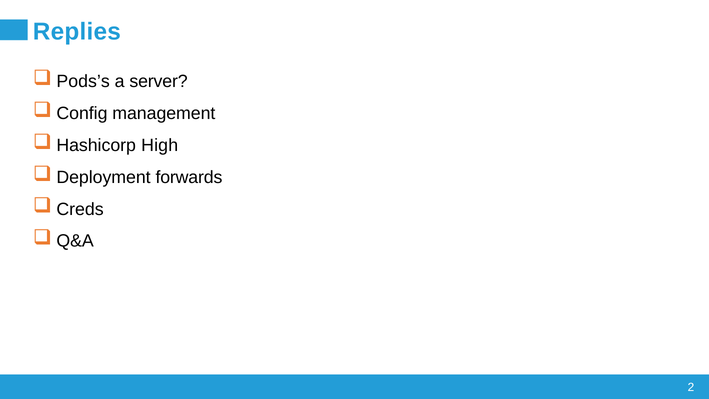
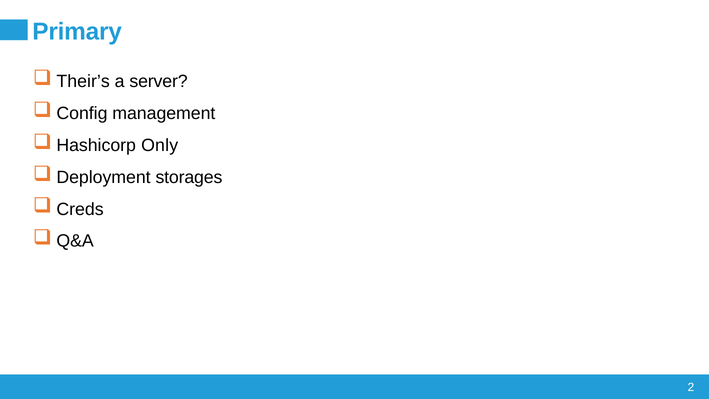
Replies: Replies -> Primary (77, 32)
Pods’s: Pods’s -> Their’s (83, 81)
High: High -> Only (160, 145)
forwards: forwards -> storages (189, 177)
